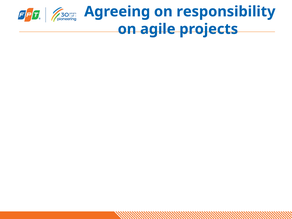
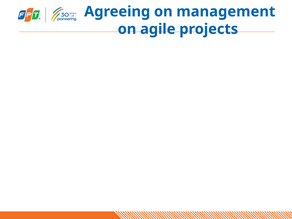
responsibility: responsibility -> management (226, 12)
